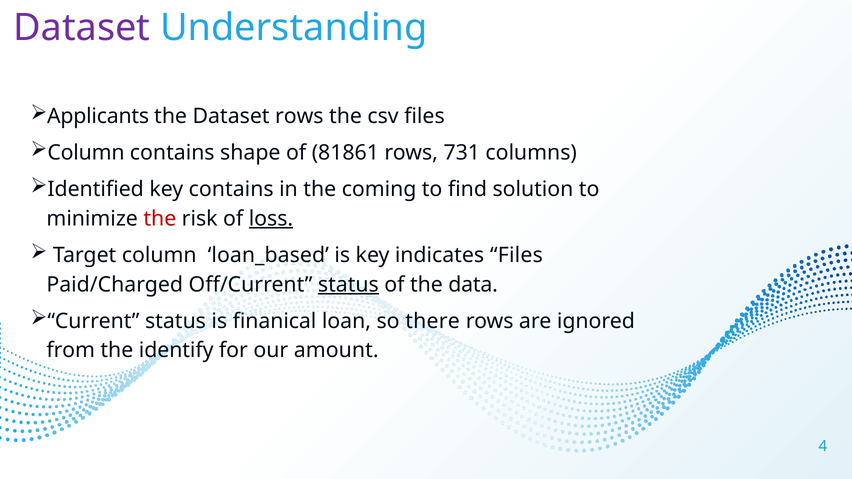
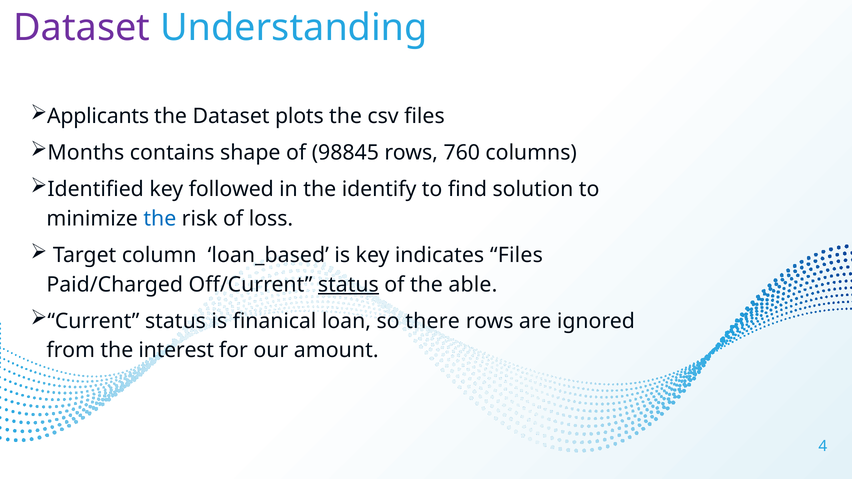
Dataset rows: rows -> plots (299, 116)
Column: Column -> Months (86, 153)
81861: 81861 -> 98845 (345, 153)
731: 731 -> 760 (462, 153)
key contains: contains -> followed (231, 189)
coming: coming -> identify (379, 189)
the colour: red -> blue (160, 219)
loss underline: present -> none (271, 219)
data: data -> able (473, 285)
identify: identify -> interest (176, 351)
